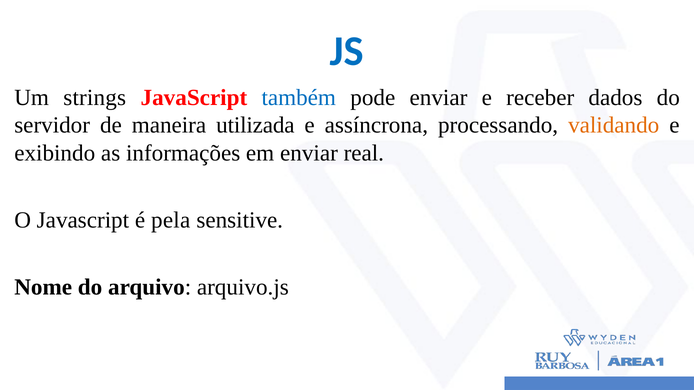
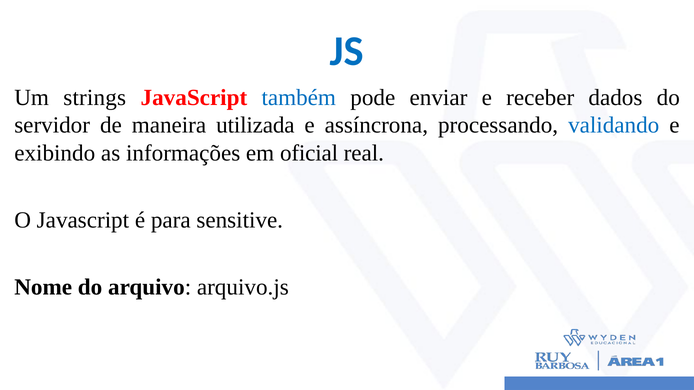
validando colour: orange -> blue (614, 125)
em enviar: enviar -> oficial (309, 153)
pela: pela -> para (171, 220)
